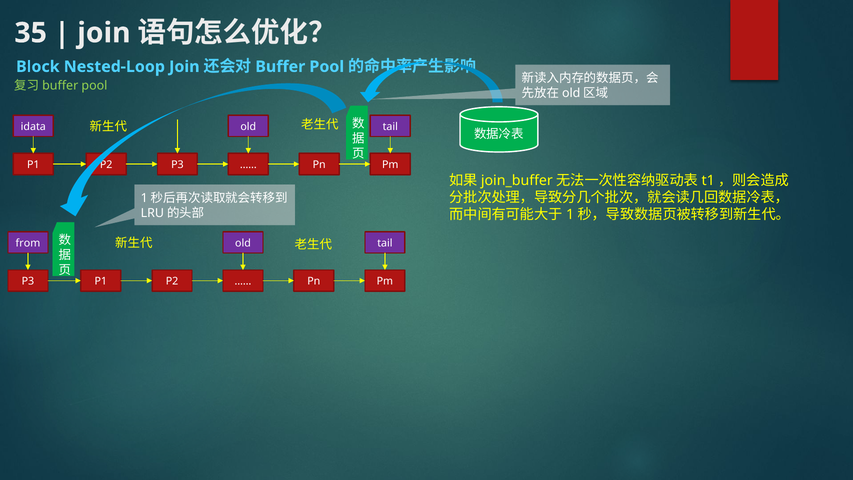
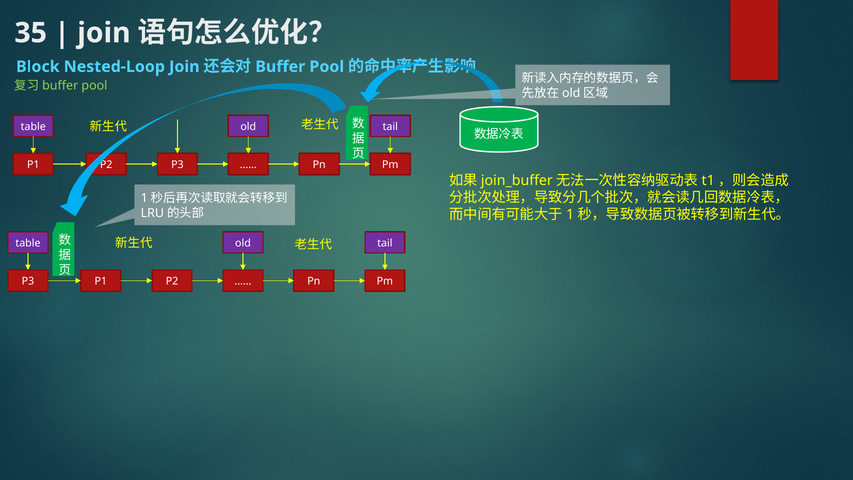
idata: idata -> table (33, 126)
from: from -> table (28, 243)
